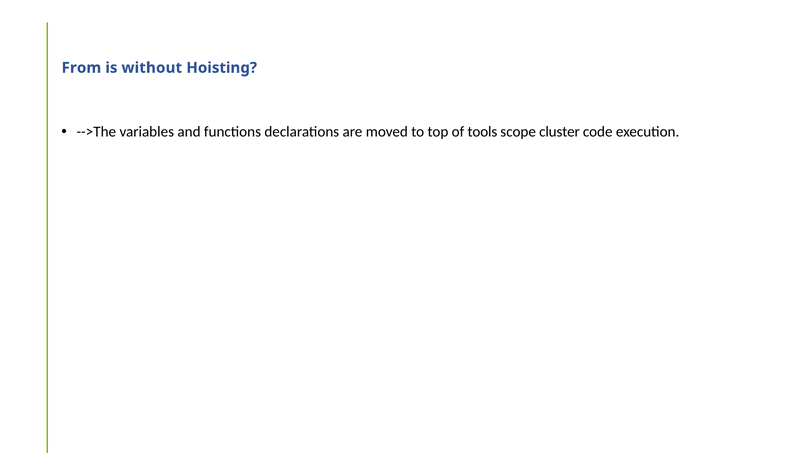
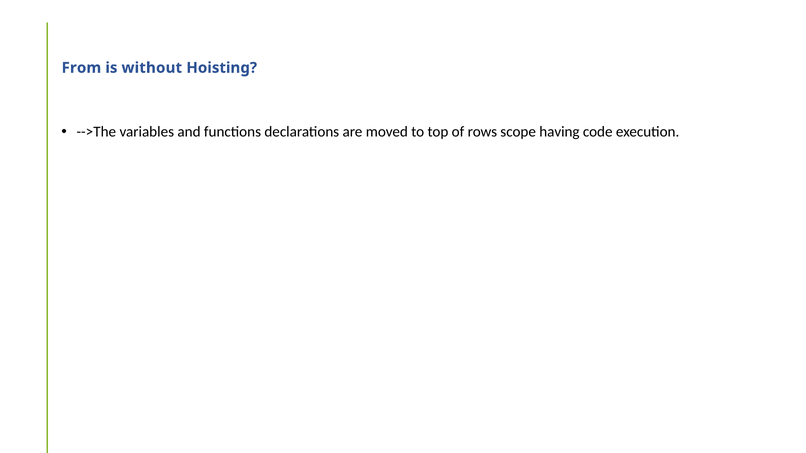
tools: tools -> rows (482, 132)
cluster: cluster -> having (559, 132)
